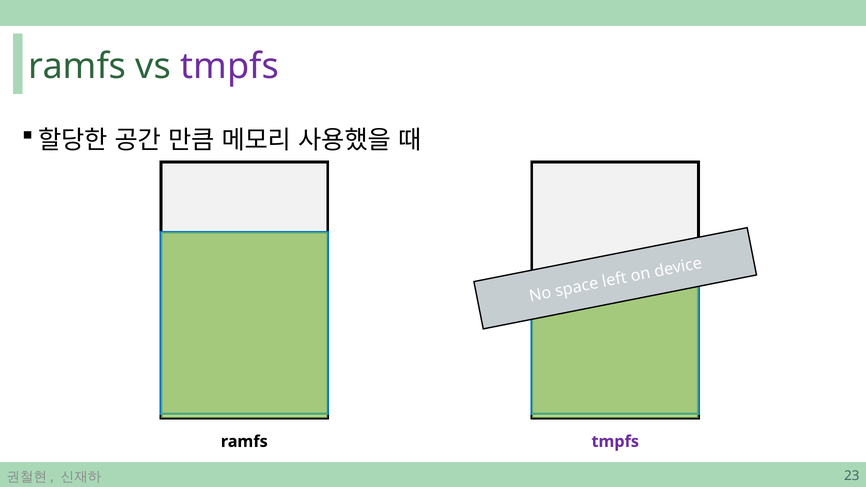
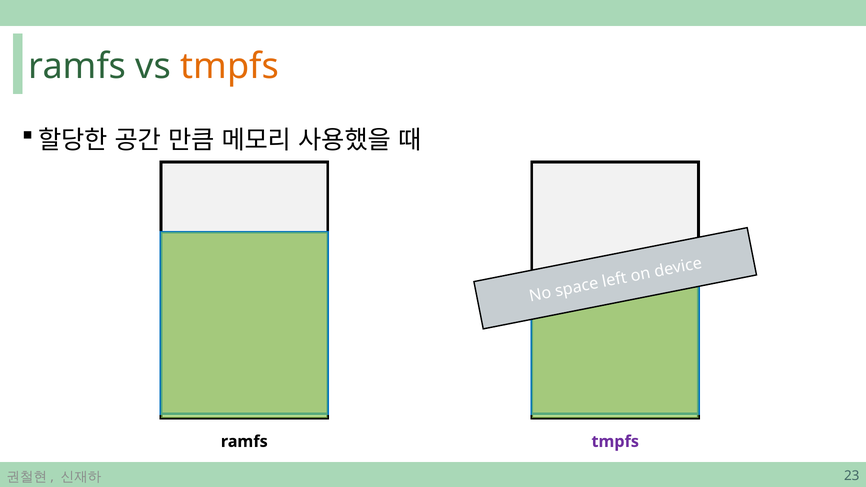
tmpfs colour: purple -> orange (230, 66)
